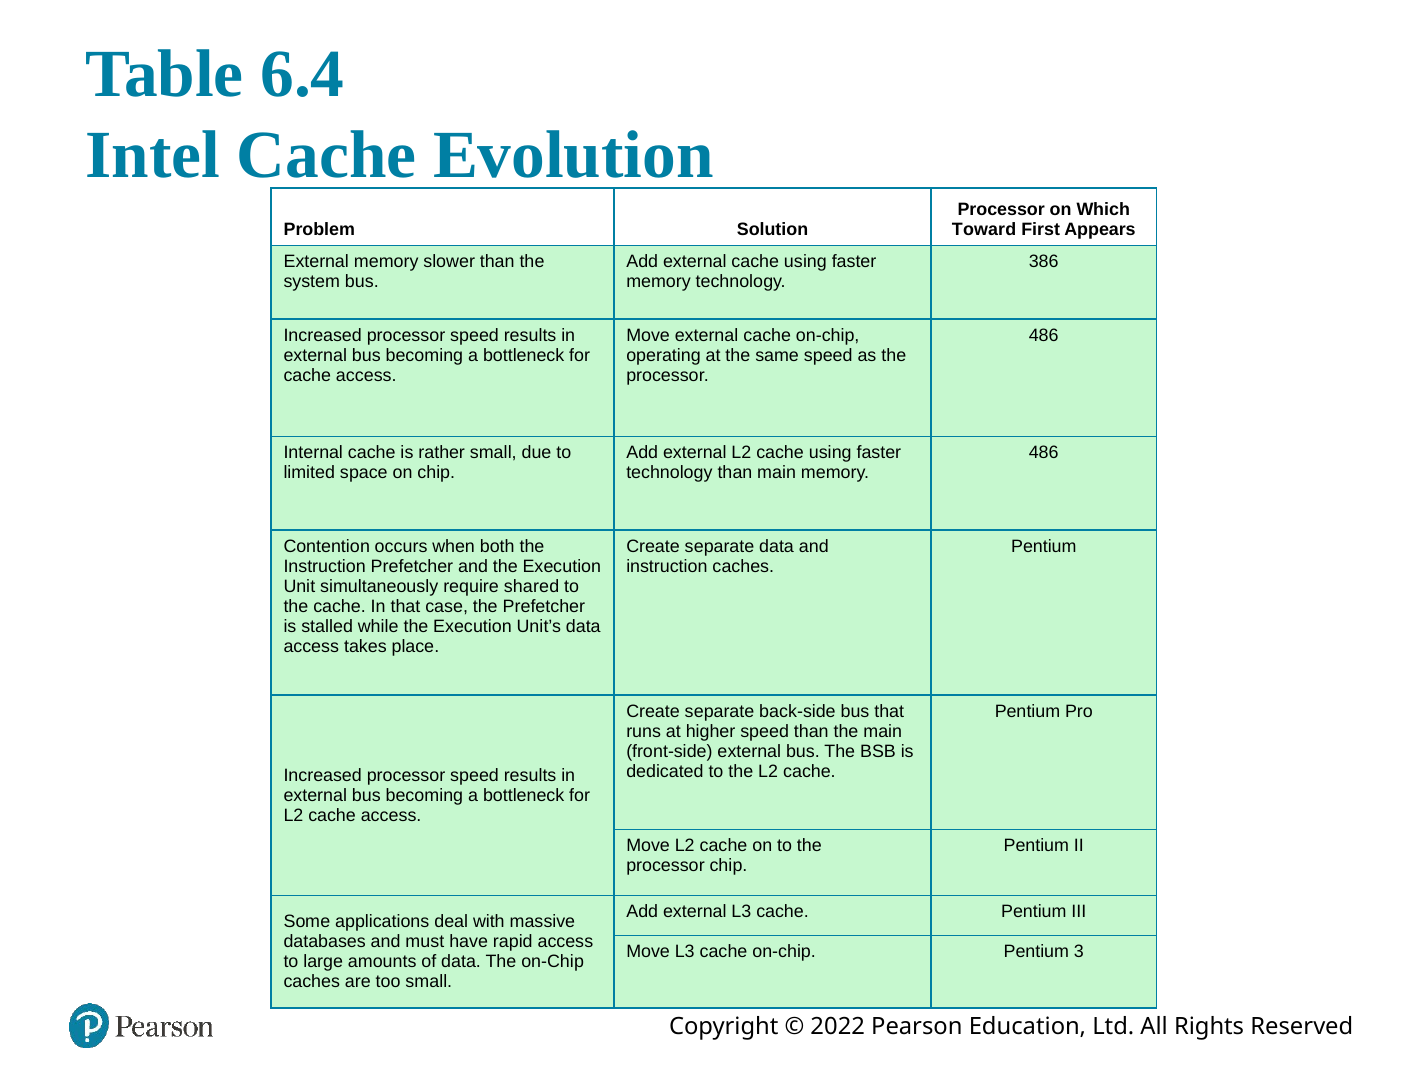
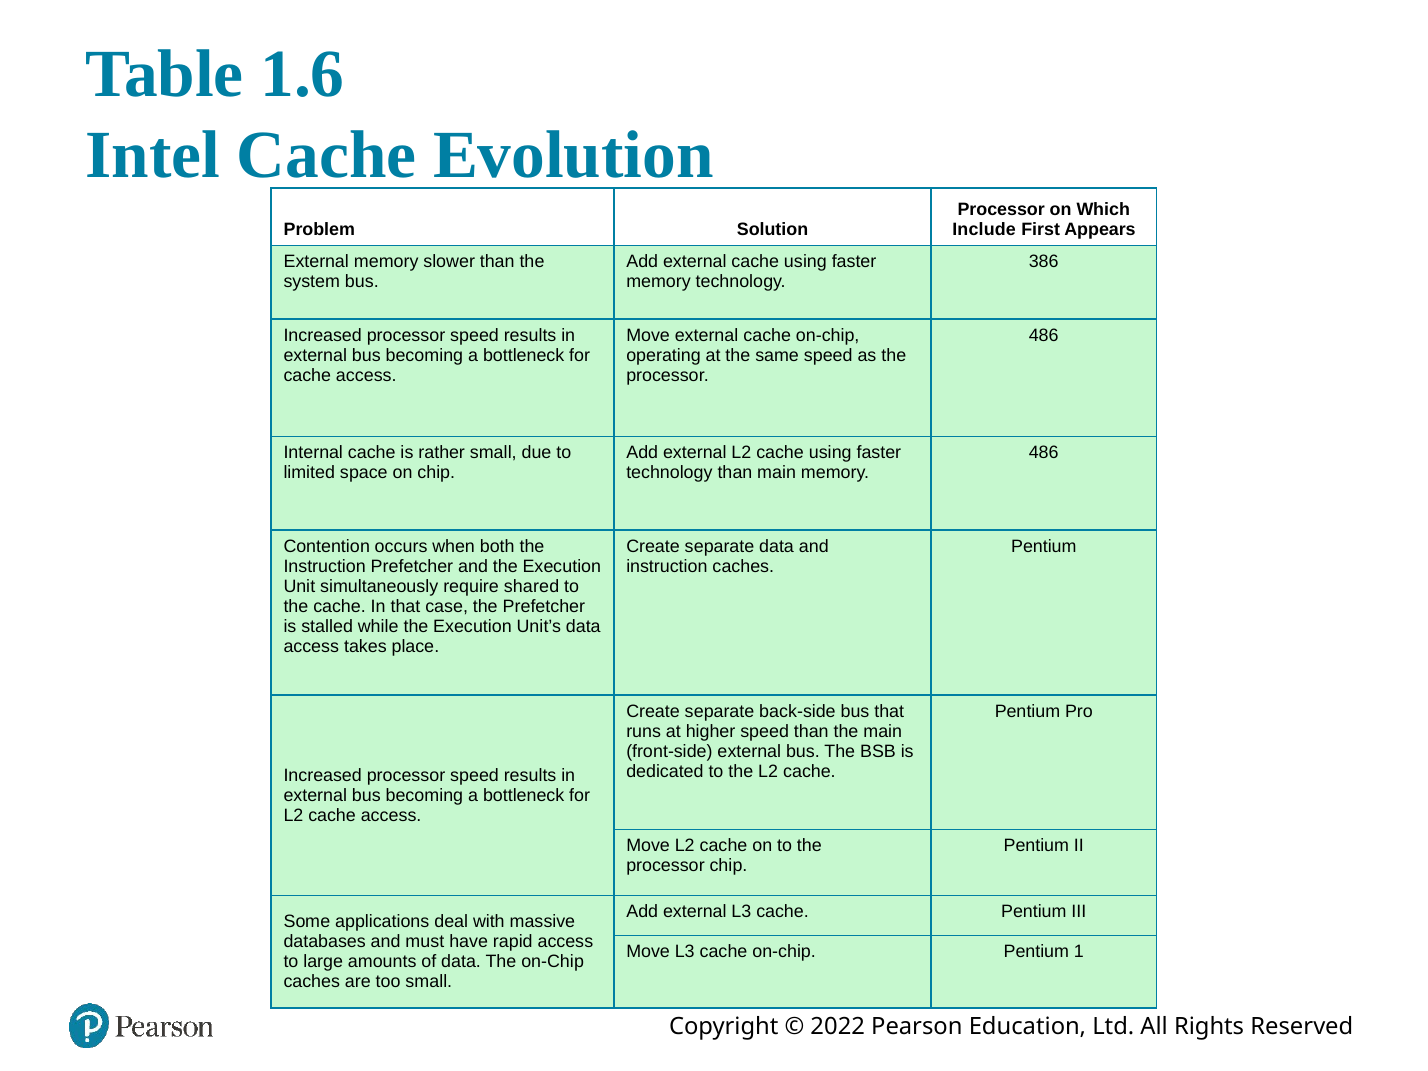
6.4: 6.4 -> 1.6 (303, 74)
Toward: Toward -> Include (984, 230)
3: 3 -> 1 (1079, 952)
